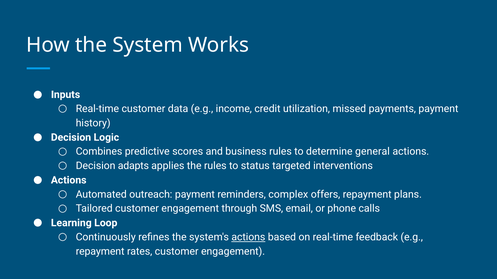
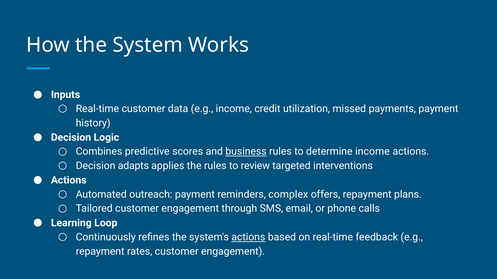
business underline: none -> present (246, 152)
determine general: general -> income (372, 152)
status: status -> review (255, 166)
